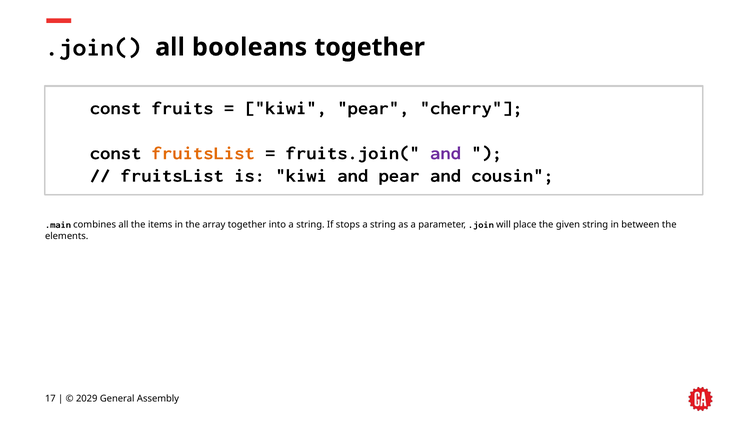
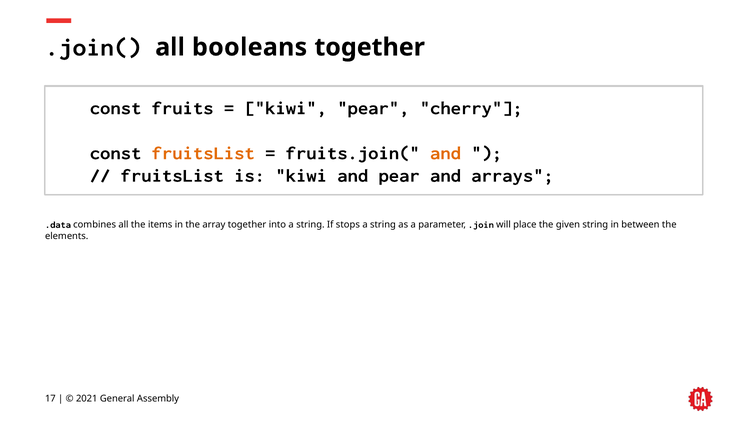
and colour: purple -> orange (446, 153)
cousin: cousin -> arrays (513, 176)
.main: .main -> .data (58, 225)
2029: 2029 -> 2021 (87, 399)
